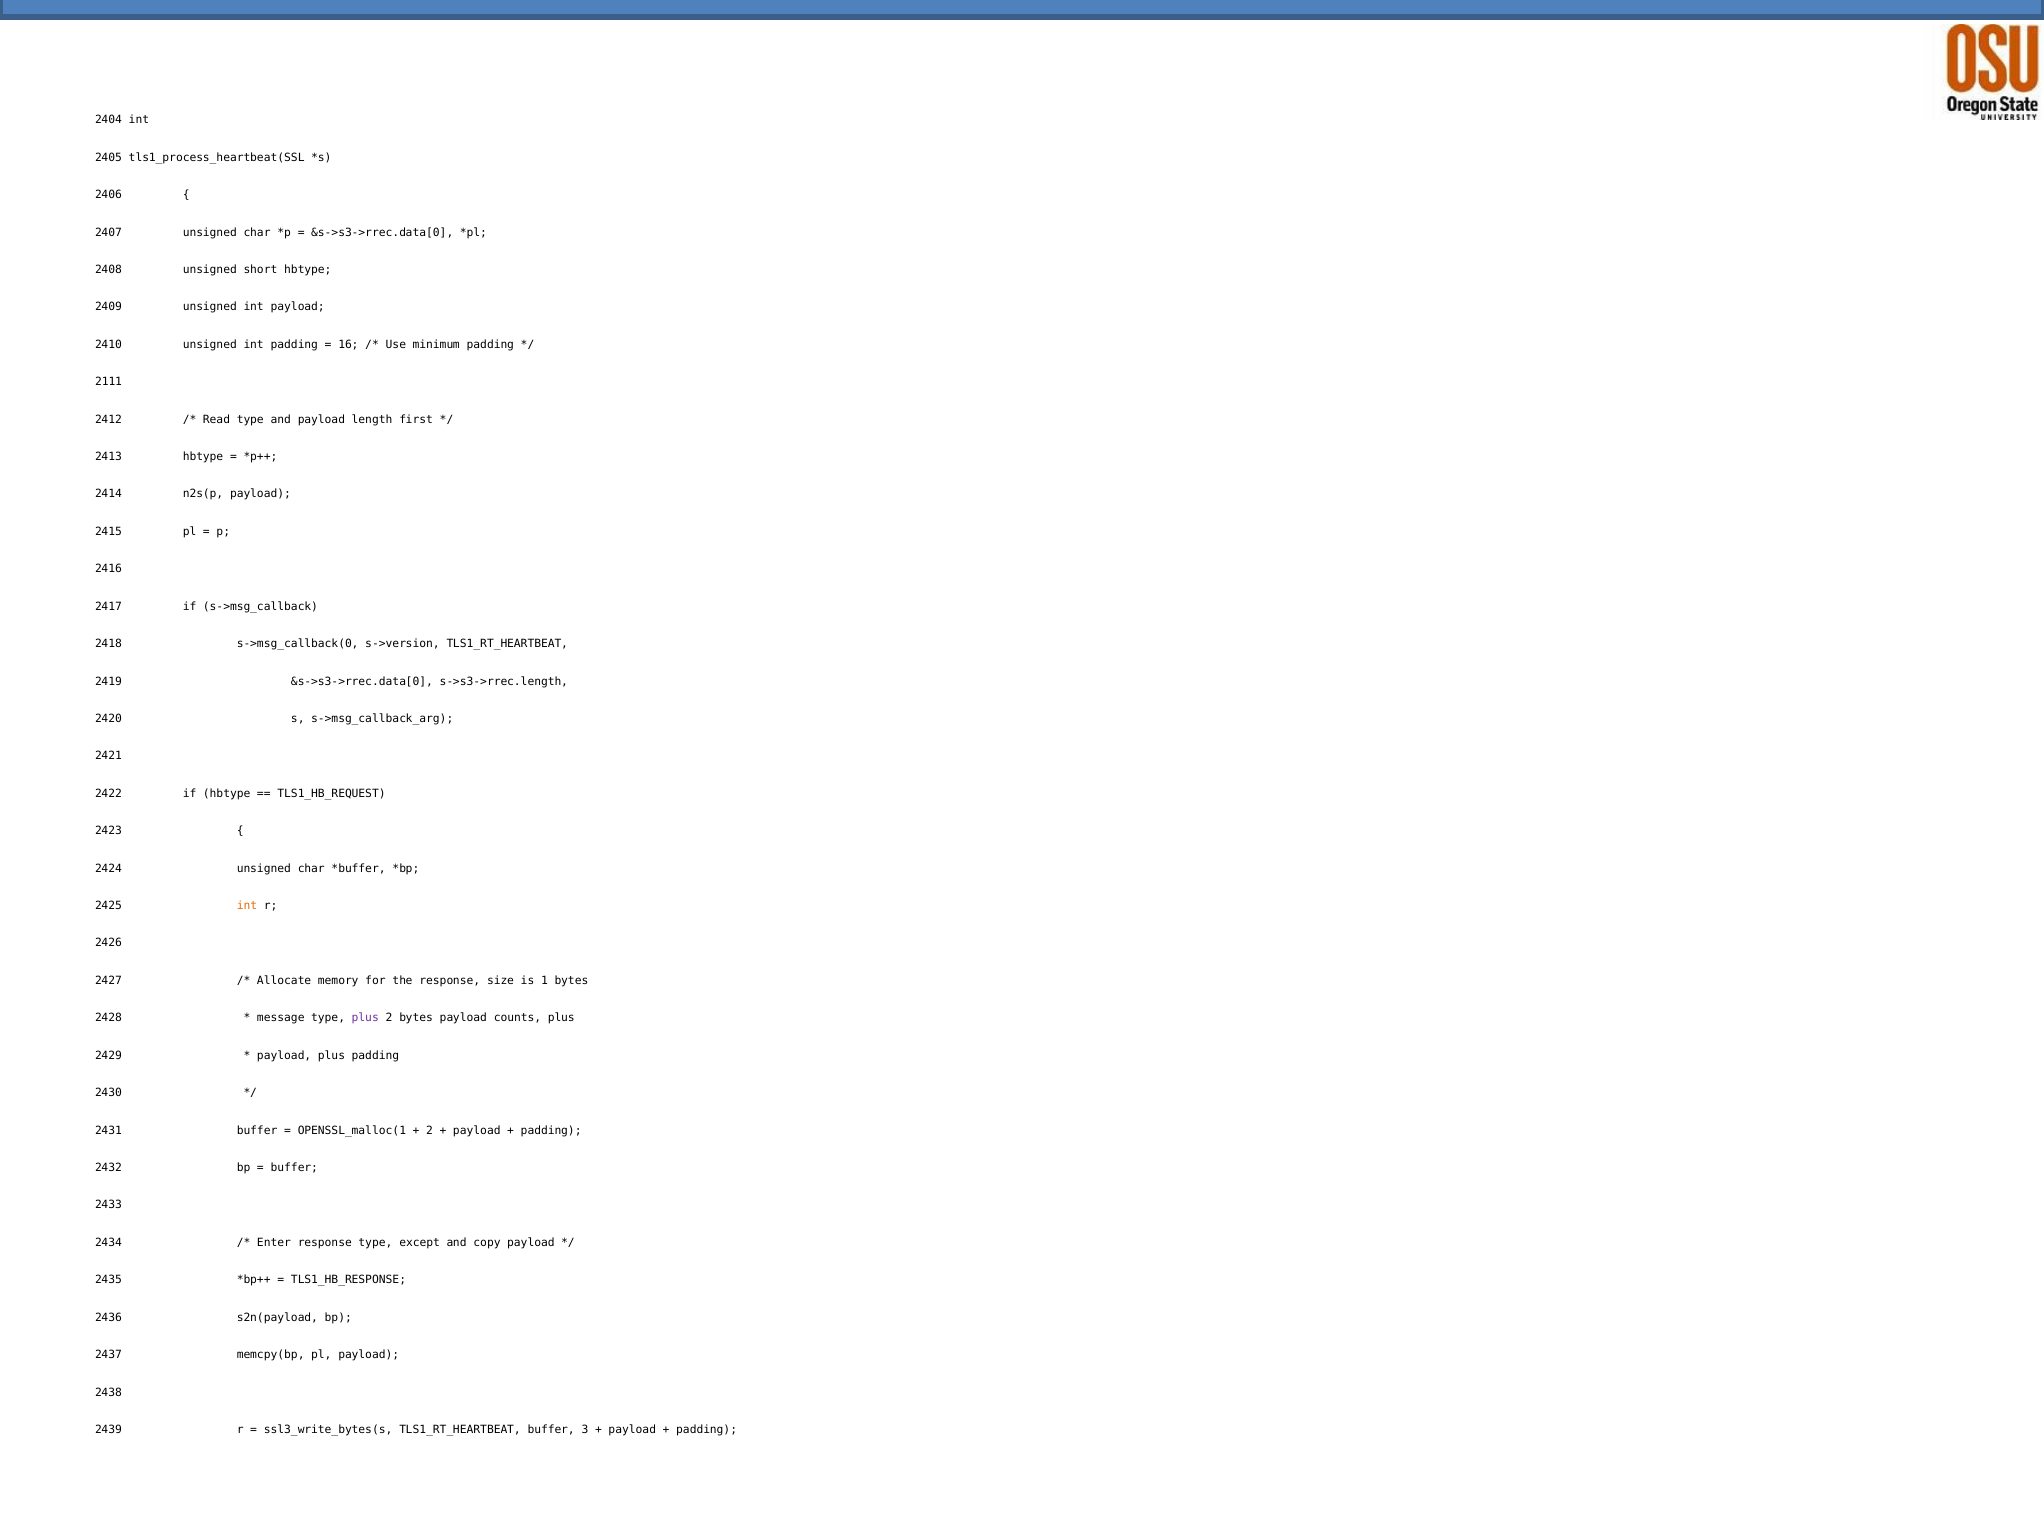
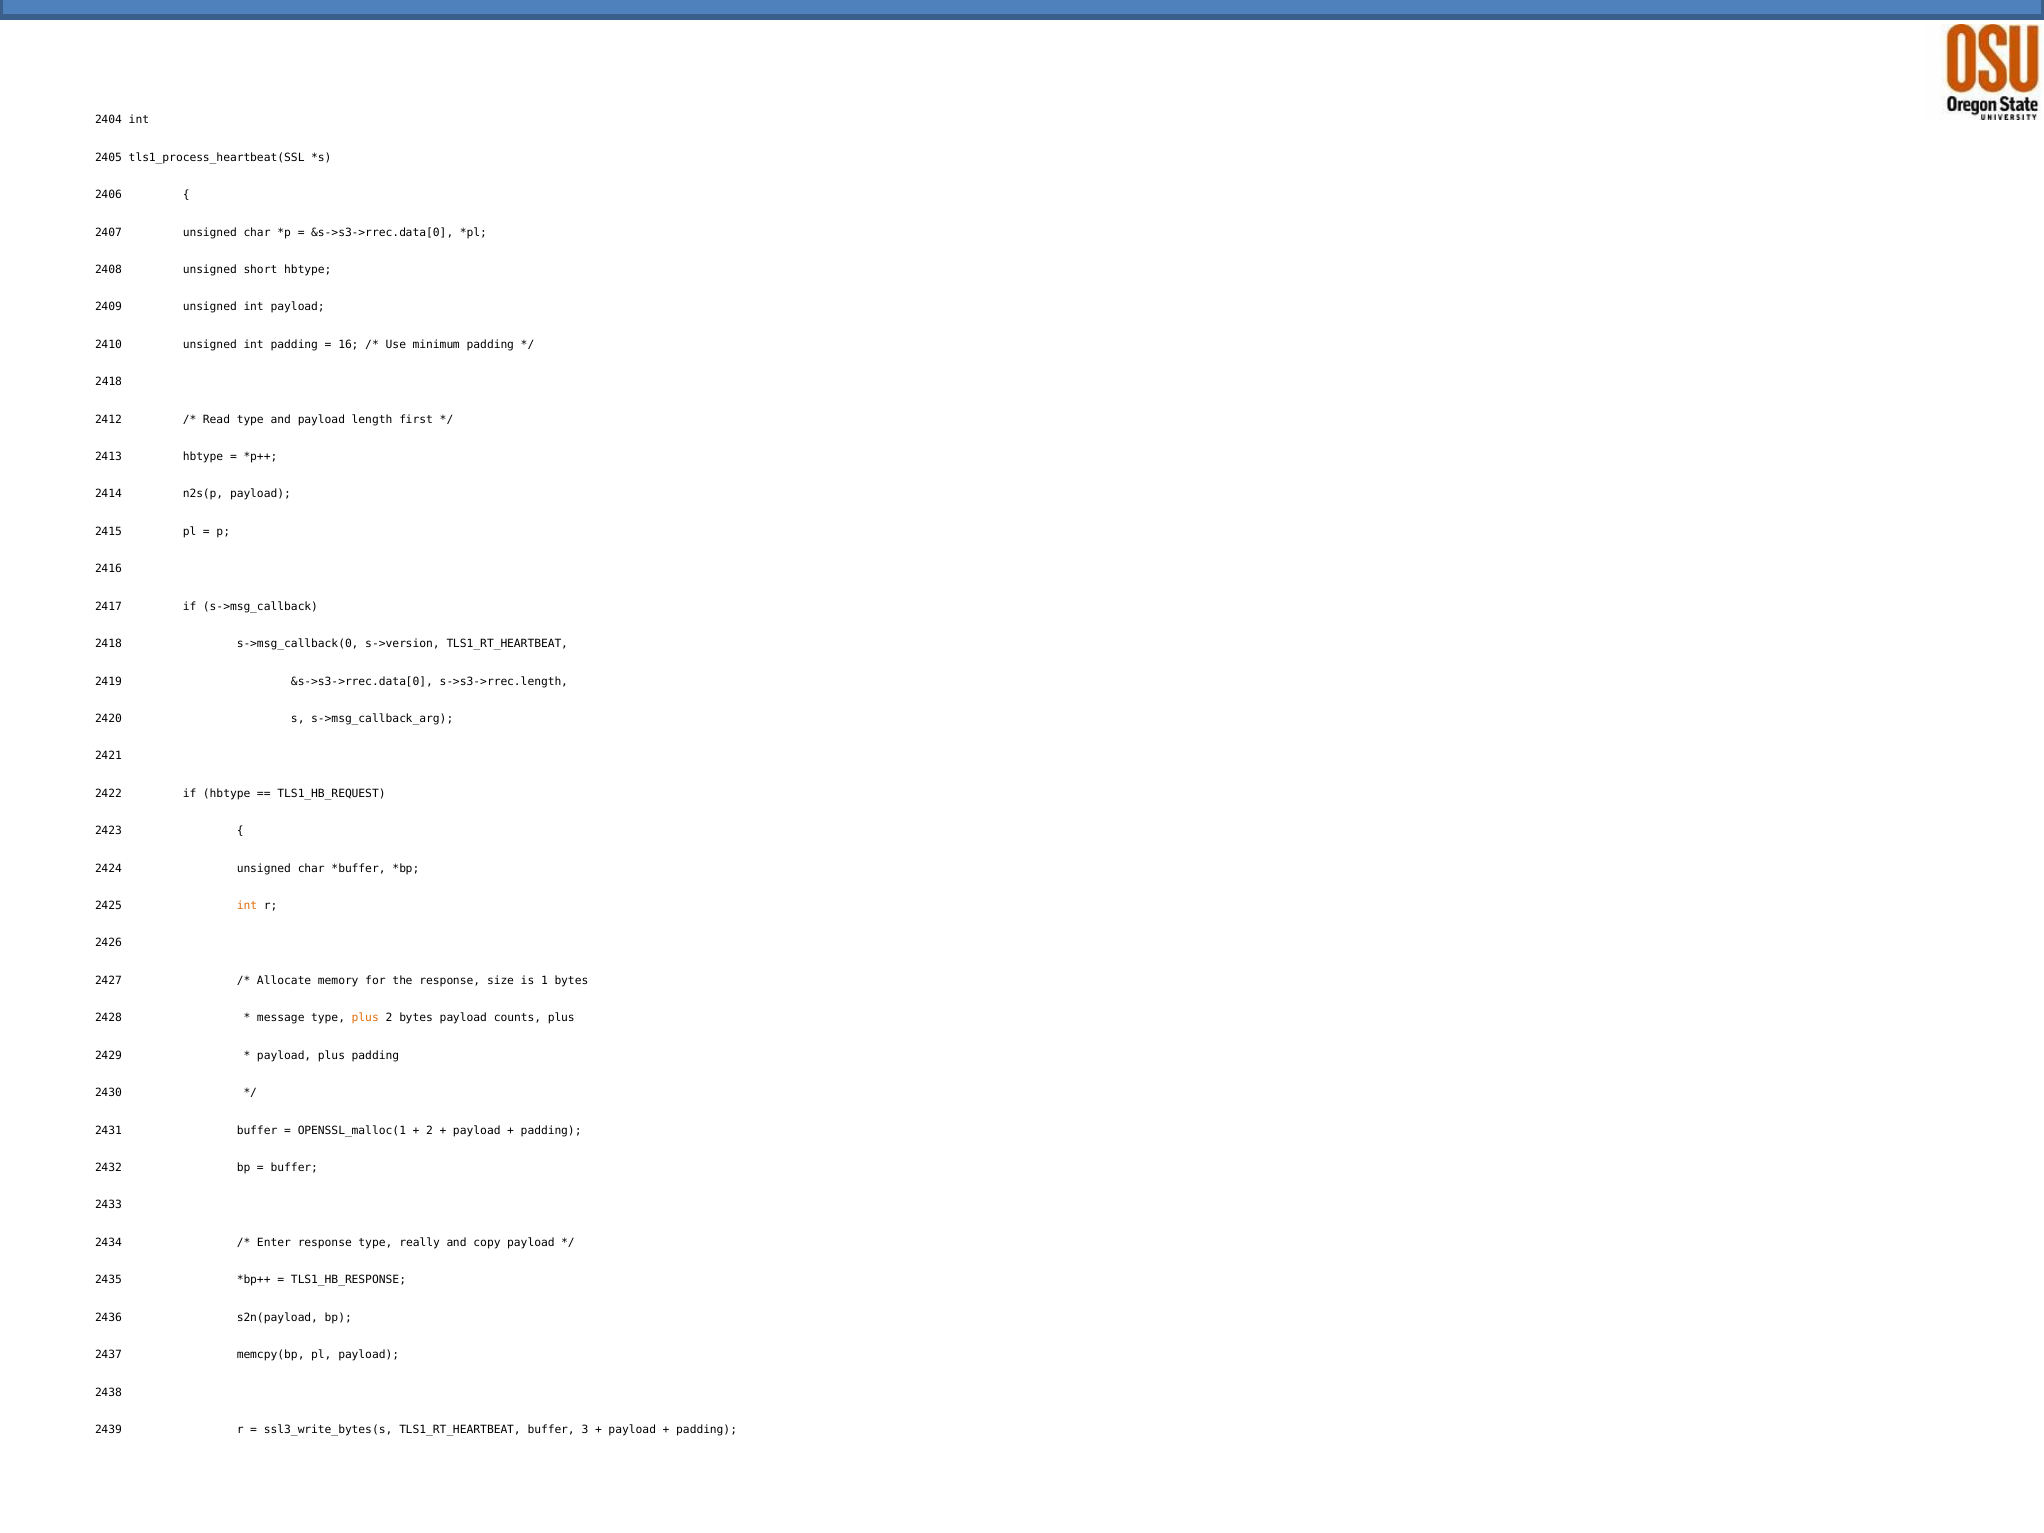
2111: 2111 -> 2418 (109, 382)
plus colour: purple -> orange (365, 1018)
except: except -> really (420, 1243)
